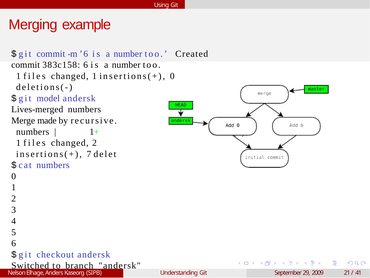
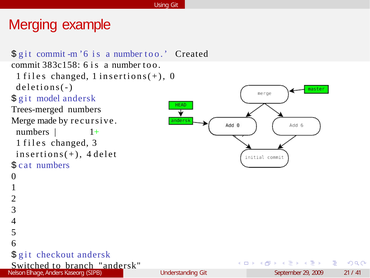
Lives-merged: Lives-merged -> Trees-merged (37, 109)
changed 2: 2 -> 3 (94, 143)
insertions(+ 7: 7 -> 4 (89, 154)
